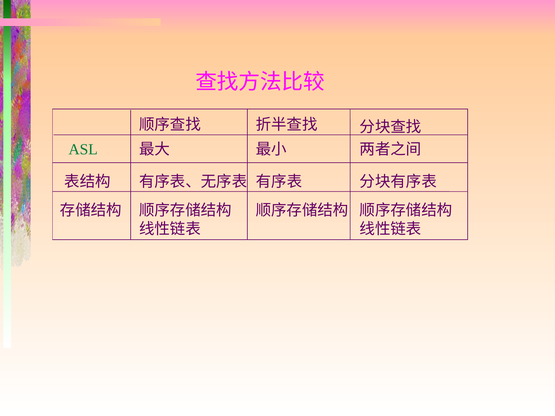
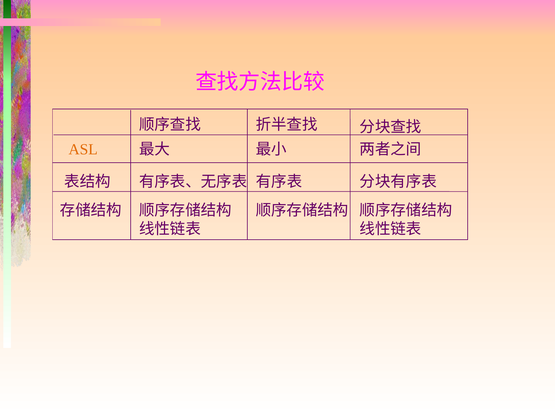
ASL colour: green -> orange (83, 150)
